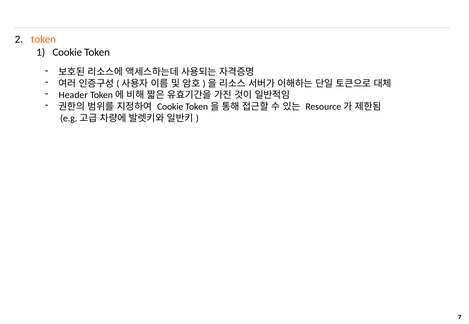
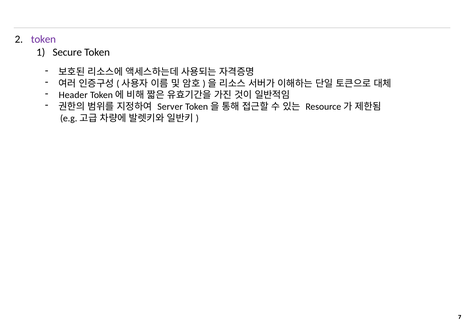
token colour: orange -> purple (43, 39)
Cookie: Cookie -> Secure (67, 52)
Cookie: Cookie -> Server (170, 107)
